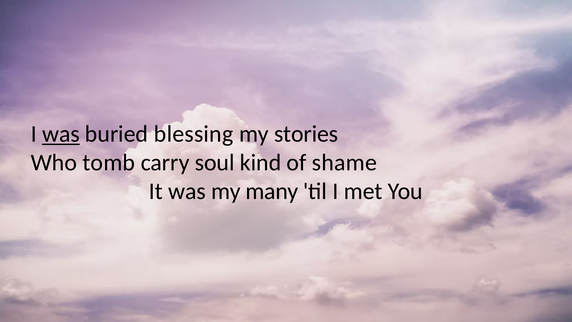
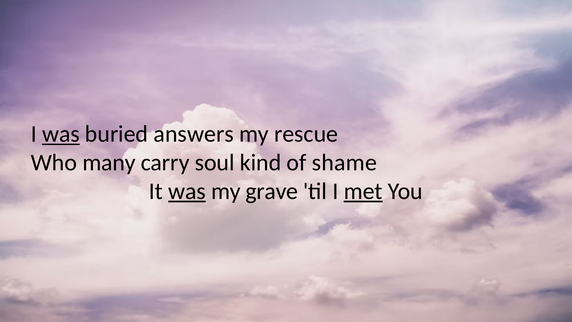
blessing: blessing -> answers (194, 134)
stories: stories -> rescue (306, 134)
tomb: tomb -> many (109, 163)
was underline: none -> present (187, 191)
many: many -> grave (272, 191)
met underline: none -> present (363, 191)
